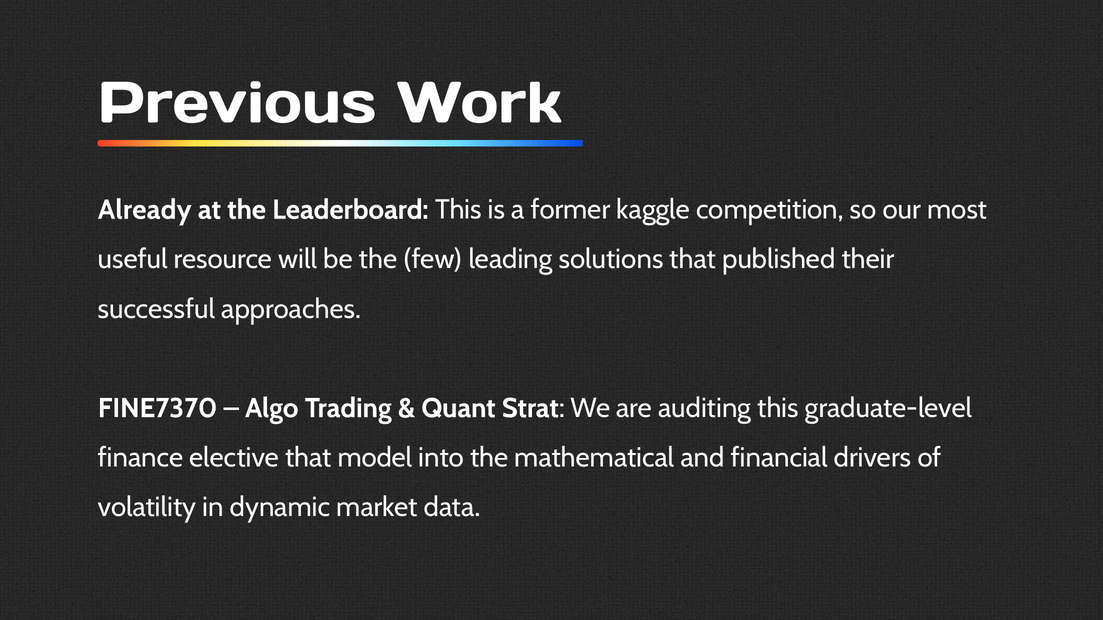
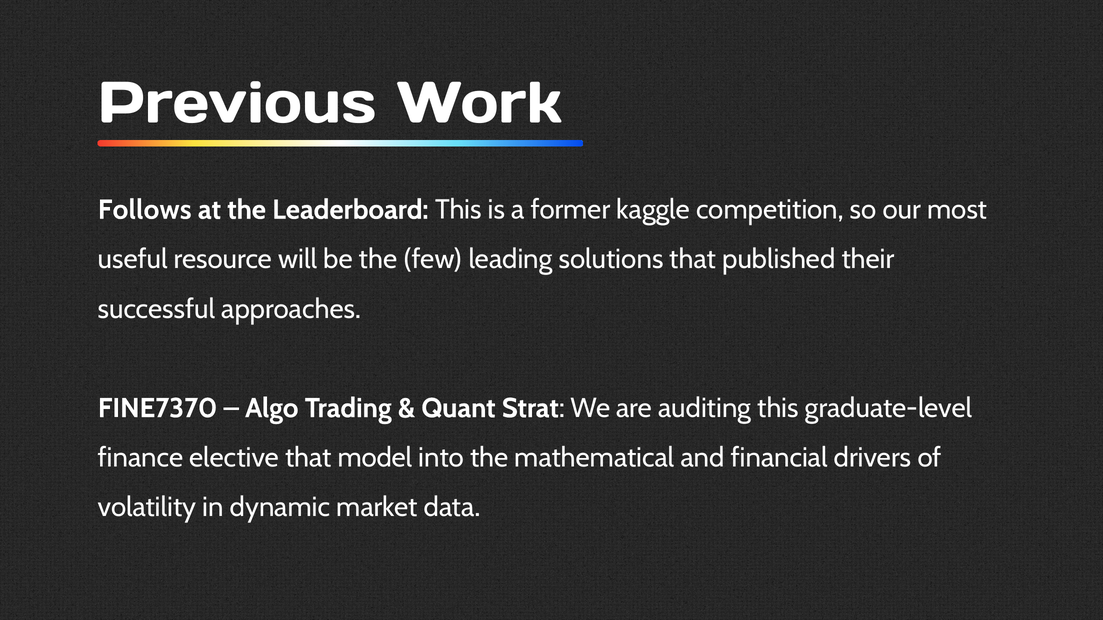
Already: Already -> Follows (145, 210)
